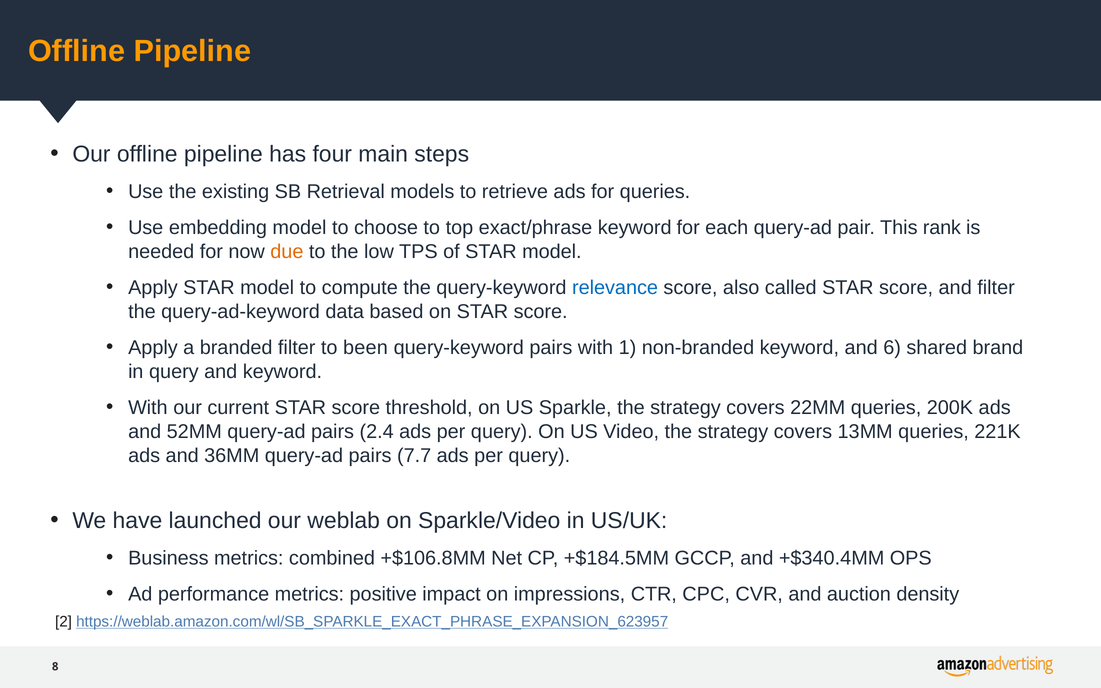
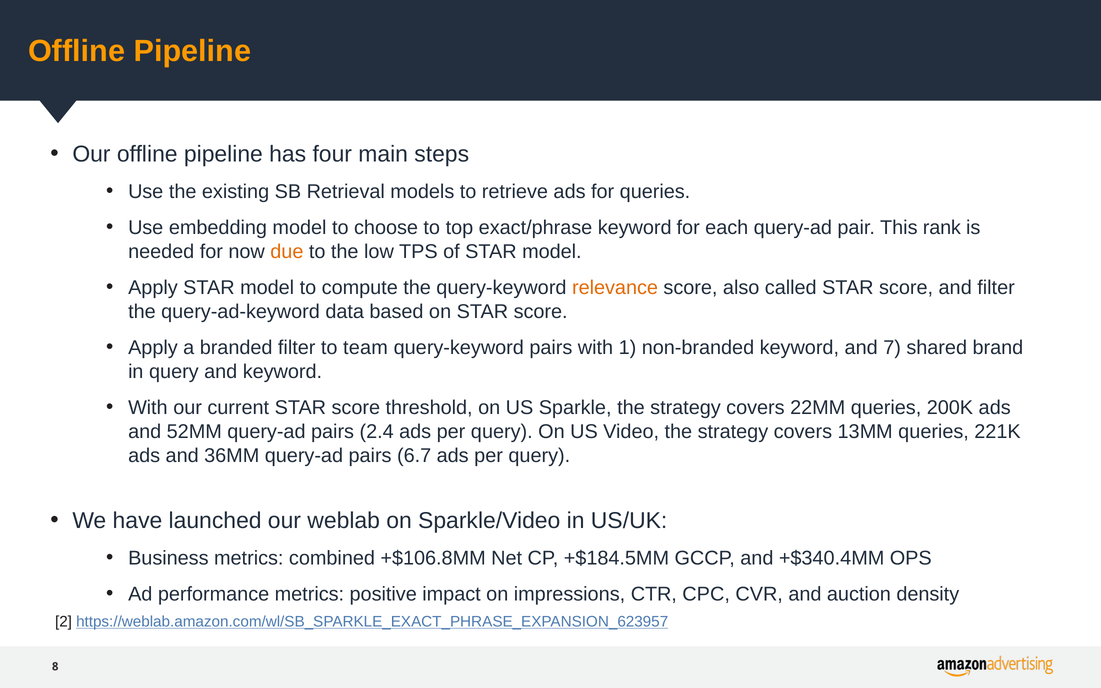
relevance colour: blue -> orange (615, 288)
been: been -> team (366, 348)
6: 6 -> 7 (892, 348)
7.7: 7.7 -> 6.7 (414, 456)
